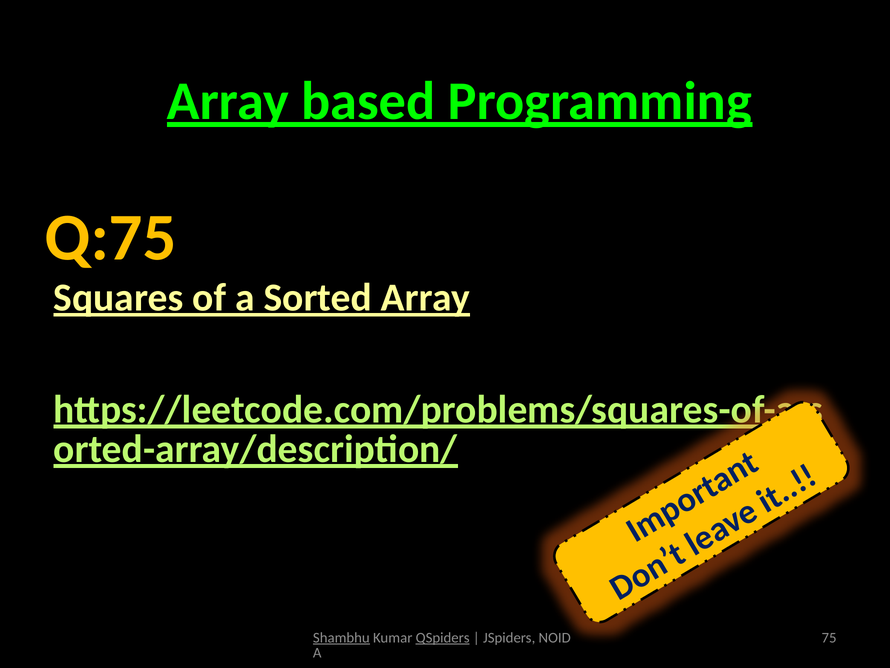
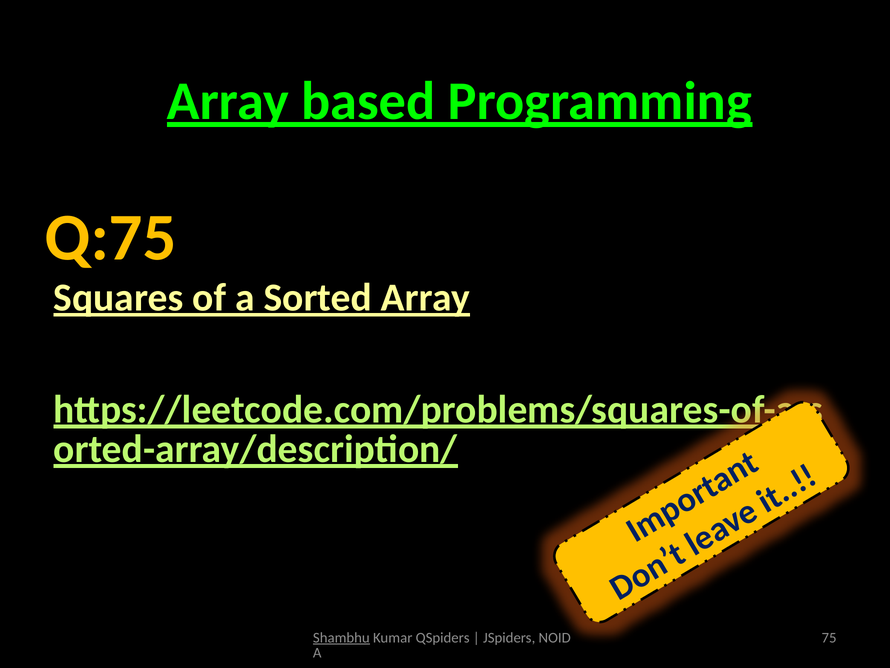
QSpiders underline: present -> none (443, 637)
